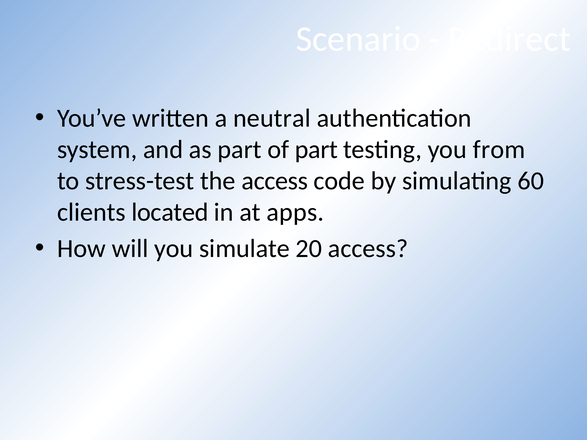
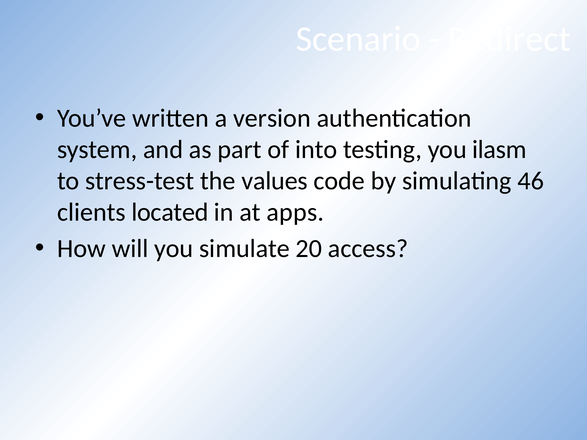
neutral: neutral -> version (272, 118)
of part: part -> into (316, 150)
from: from -> ilasm (499, 150)
the access: access -> values (275, 181)
60: 60 -> 46 (531, 181)
